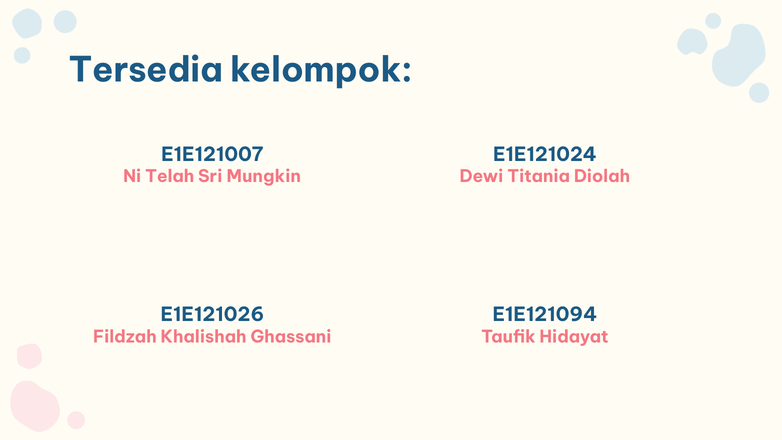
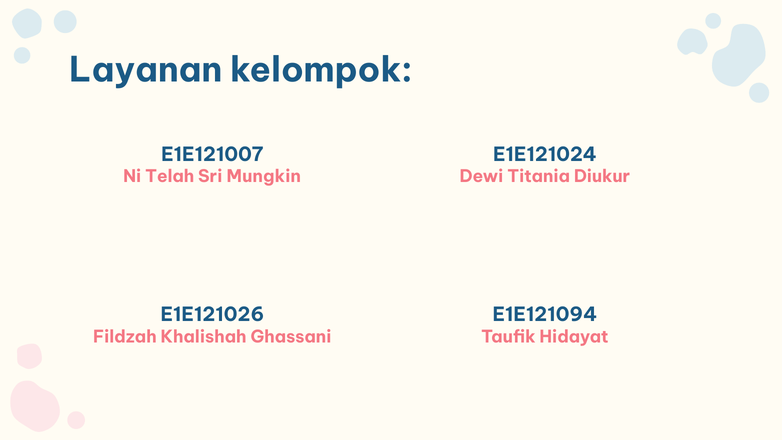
Tersedia: Tersedia -> Layanan (146, 70)
Diolah: Diolah -> Diukur (602, 177)
